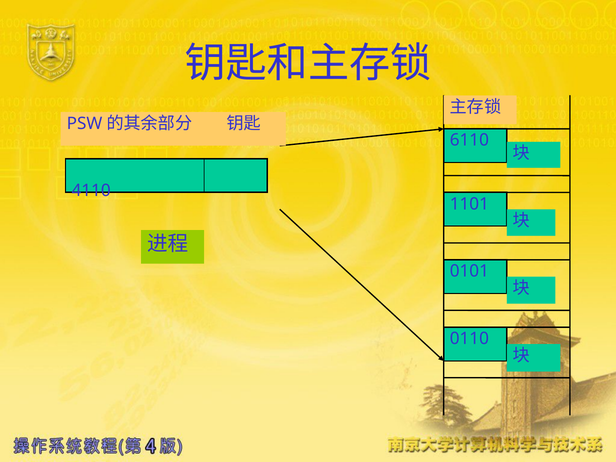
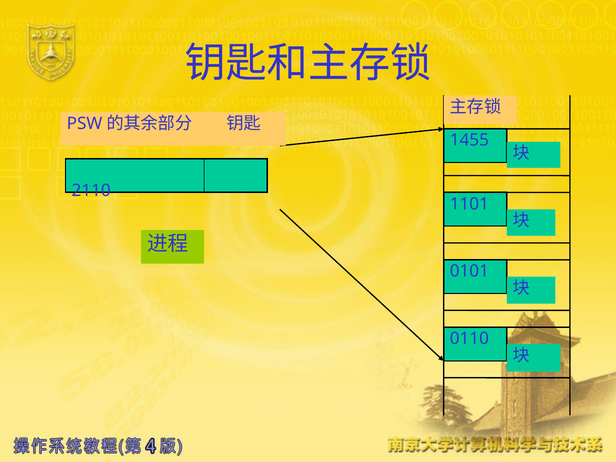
6110: 6110 -> 1455 (469, 140)
4110: 4110 -> 2110 (91, 191)
